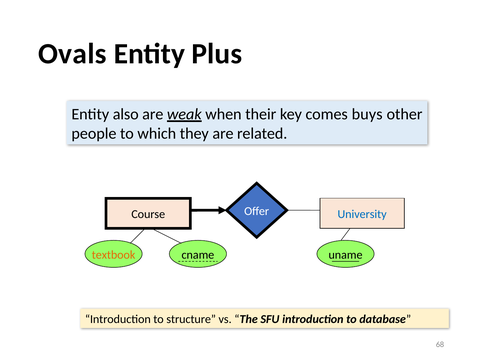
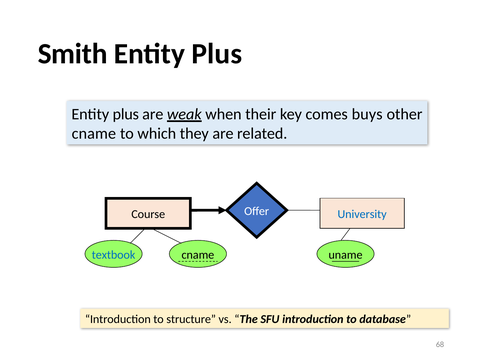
Ovals: Ovals -> Smith (73, 54)
also: also -> plus (126, 114)
people: people -> cname (94, 134)
textbook colour: orange -> blue (114, 255)
